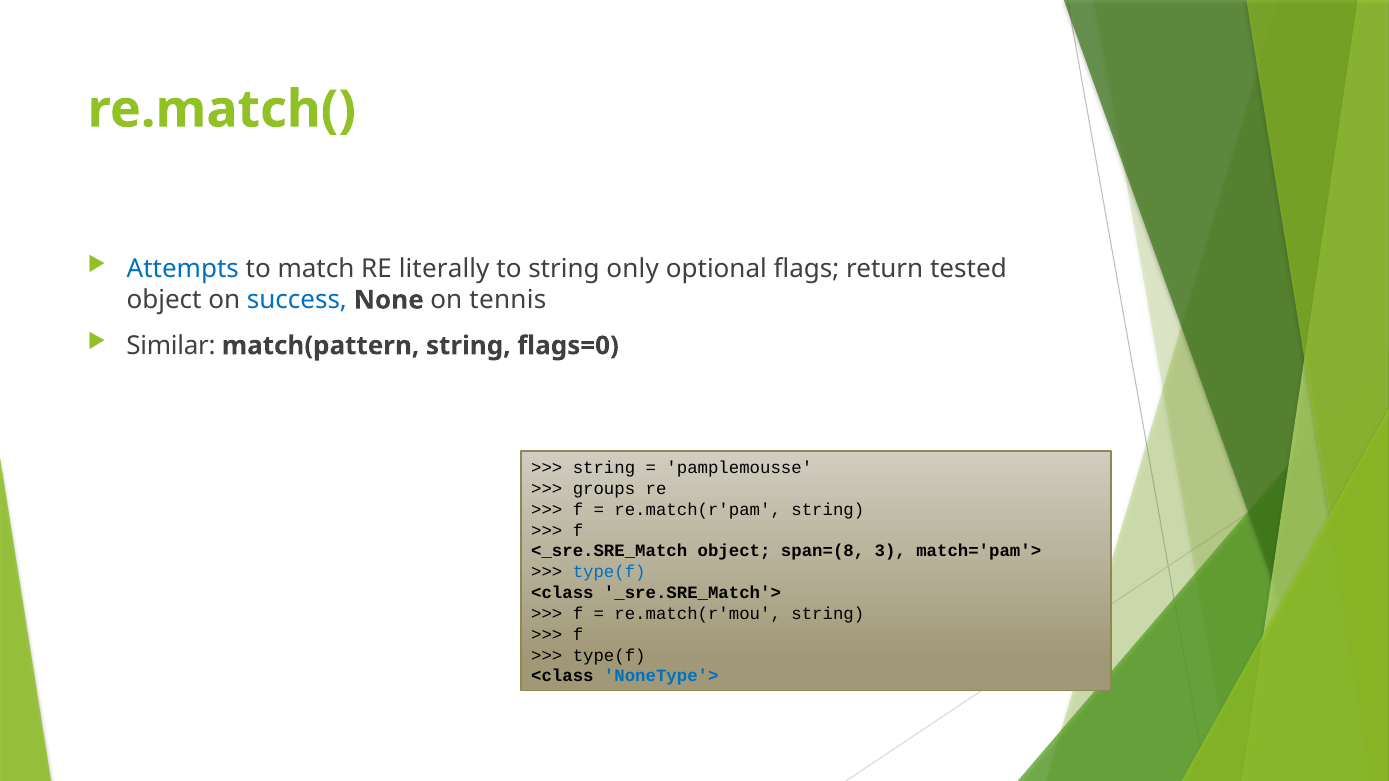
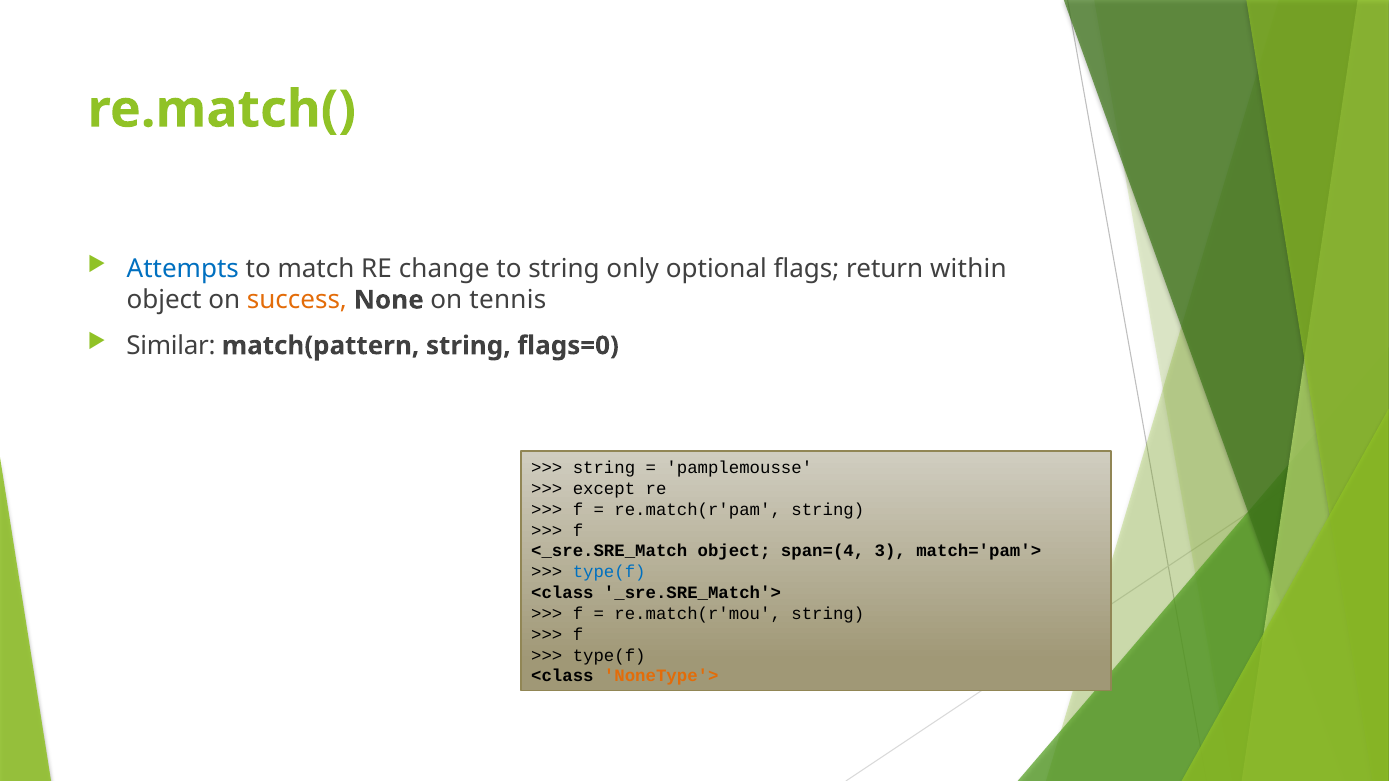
literally: literally -> change (444, 269)
tested: tested -> within (968, 269)
success colour: blue -> orange (297, 300)
groups: groups -> except (604, 489)
span=(8: span=(8 -> span=(4 (823, 551)
NoneType'> colour: blue -> orange (661, 676)
